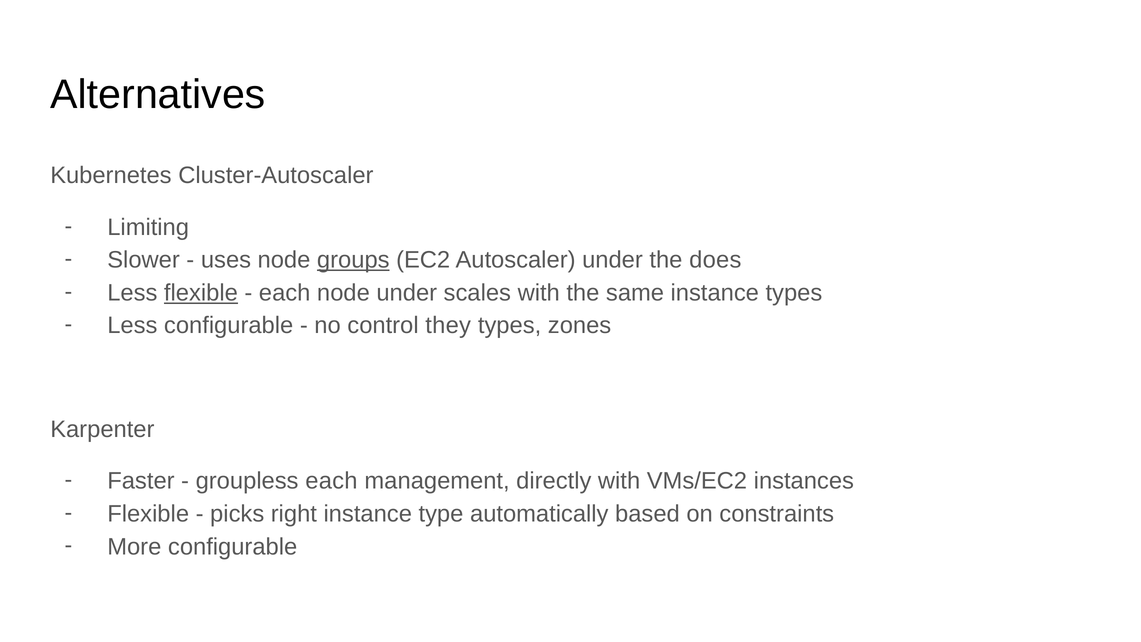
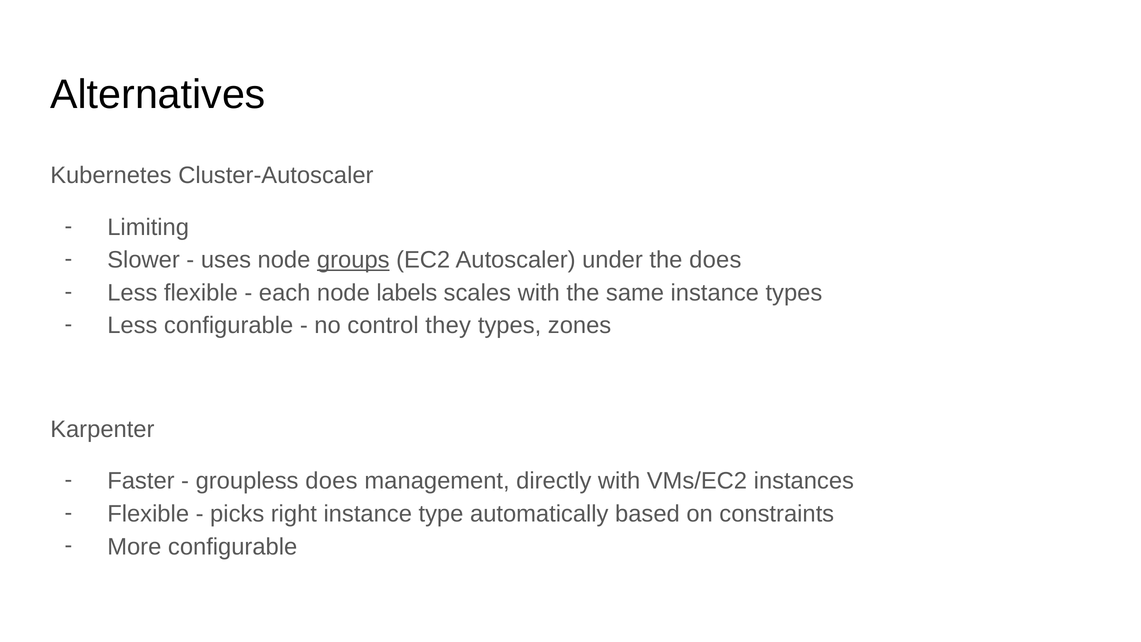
flexible underline: present -> none (201, 293)
node under: under -> labels (407, 293)
groupless each: each -> does (331, 481)
